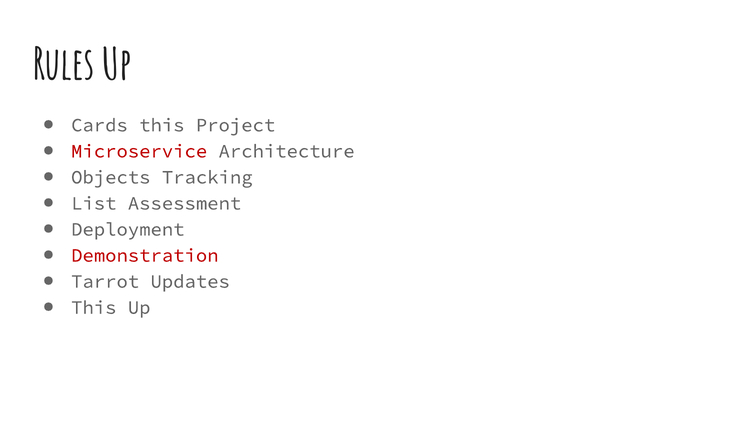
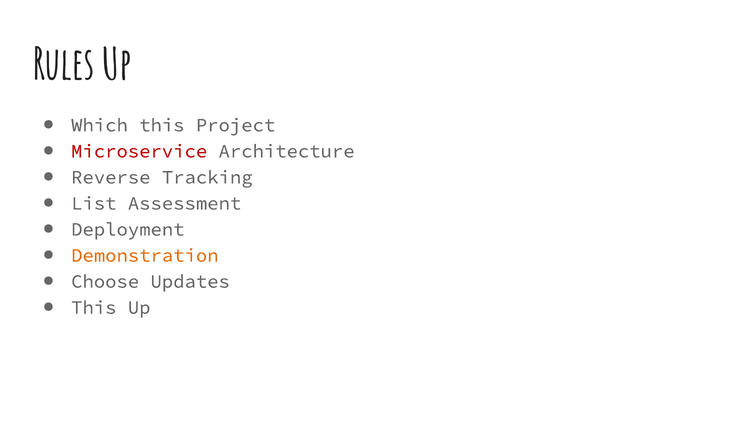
Cards: Cards -> Which (99, 125)
Objects: Objects -> Reverse (111, 177)
Demonstration colour: red -> orange (145, 256)
Tarrot: Tarrot -> Choose (105, 282)
